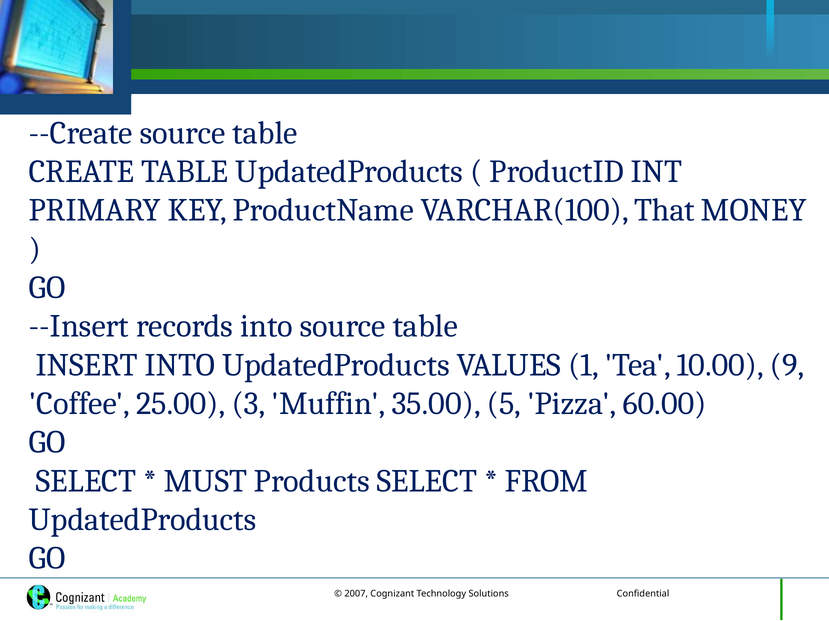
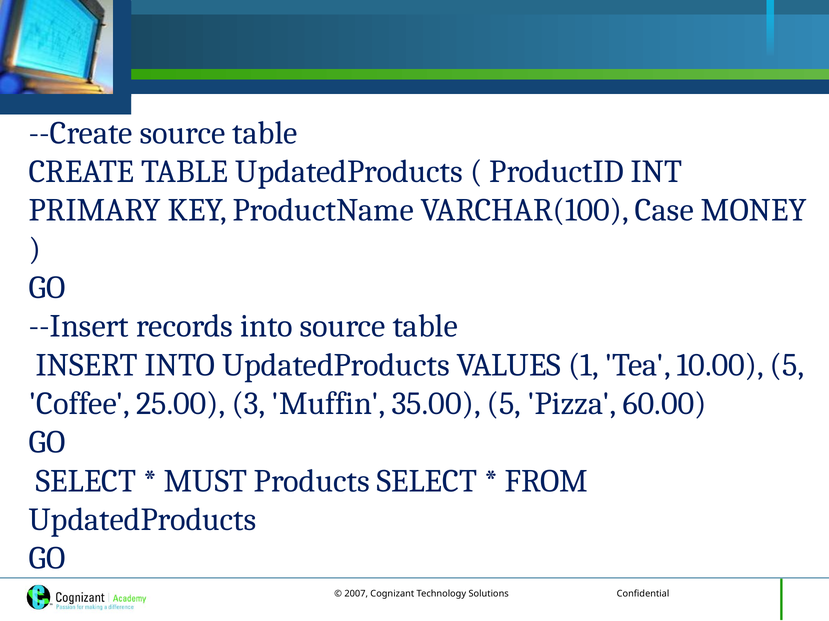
That: That -> Case (664, 211)
10.00 9: 9 -> 5 (787, 365)
